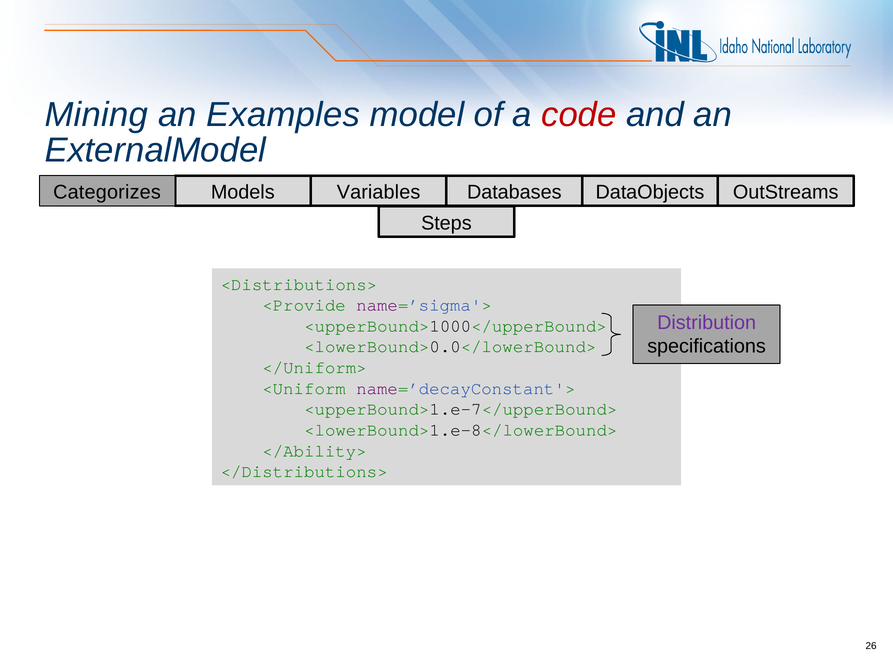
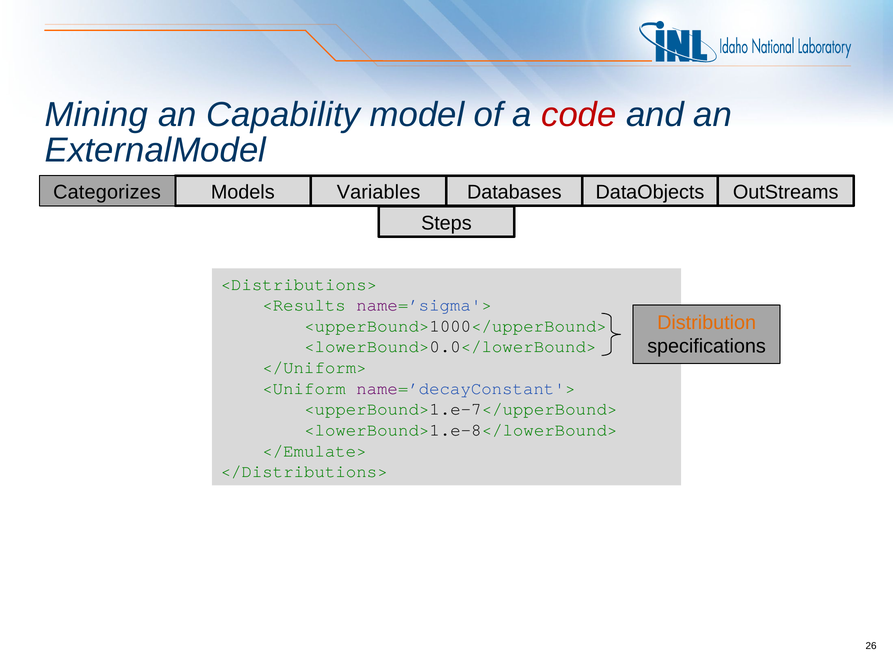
Examples: Examples -> Capability (283, 115)
<Provide: <Provide -> <Results (304, 305)
Distribution colour: purple -> orange (707, 323)
</Ability>: </Ability> -> </Emulate> (314, 451)
